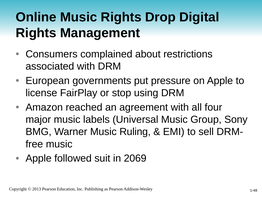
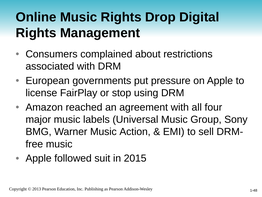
Ruling: Ruling -> Action (135, 131)
2069: 2069 -> 2015 (135, 158)
